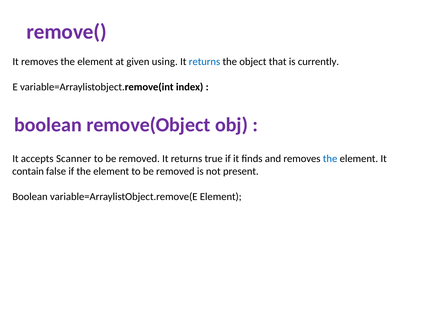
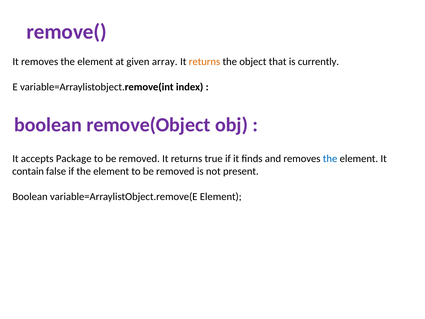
using: using -> array (165, 61)
returns colour: blue -> orange (205, 61)
Scanner: Scanner -> Package (74, 158)
